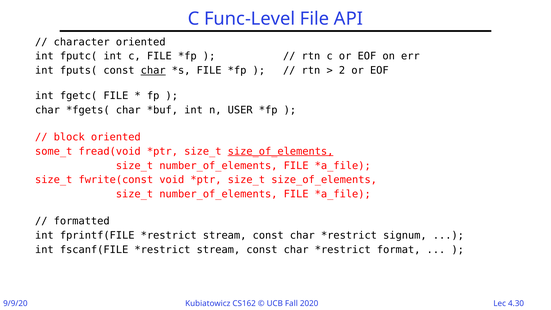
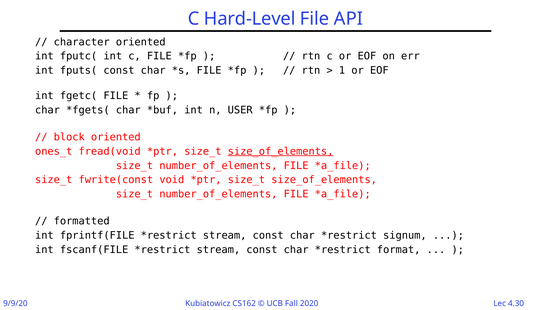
Func-Level: Func-Level -> Hard-Level (250, 19)
char underline: present -> none (153, 71)
2: 2 -> 1 (342, 71)
some_t: some_t -> ones_t (54, 151)
